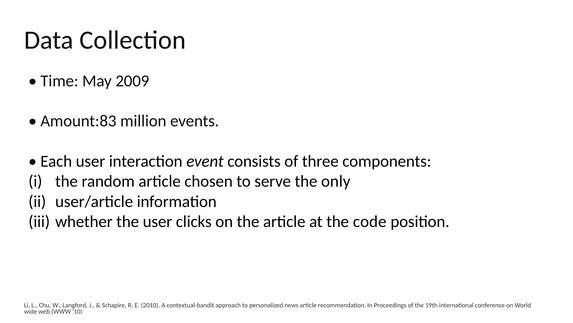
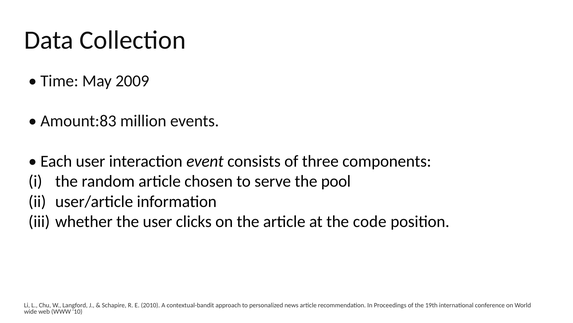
only: only -> pool (336, 181)
